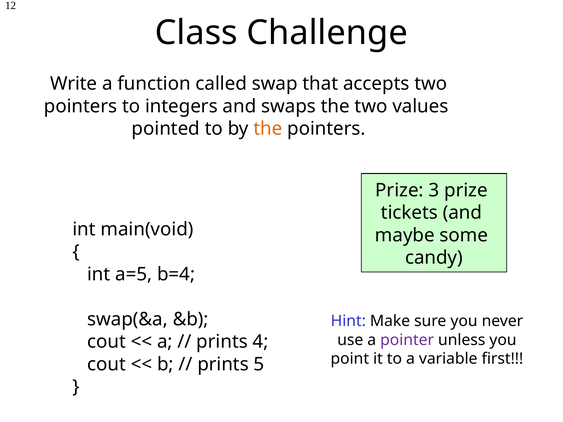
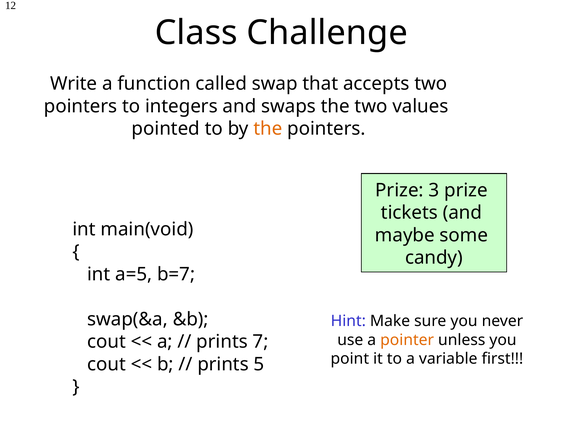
b=4: b=4 -> b=7 (176, 274)
pointer colour: purple -> orange (407, 340)
4: 4 -> 7 (261, 342)
